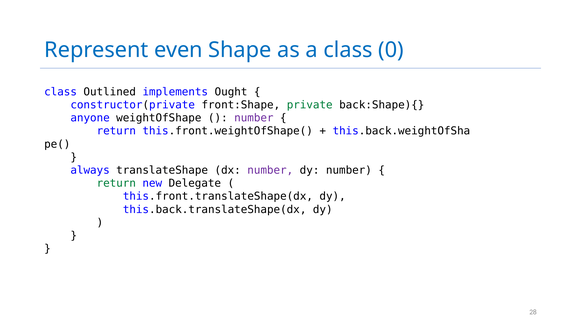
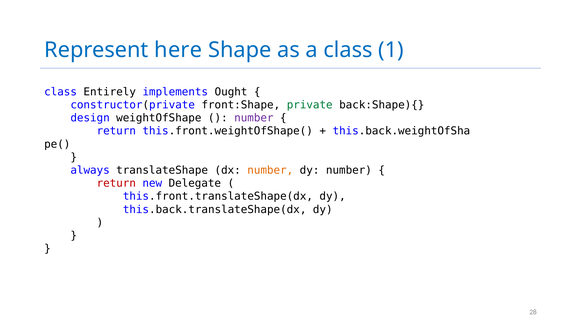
even: even -> here (178, 50)
0: 0 -> 1 (391, 50)
Outlined: Outlined -> Entirely (110, 92)
anyone: anyone -> design (90, 118)
number colour: purple -> orange (270, 170)
return colour: green -> red (116, 183)
